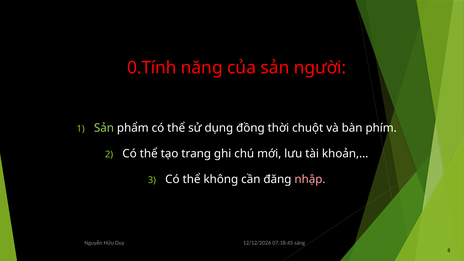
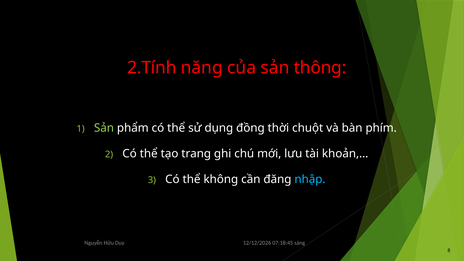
0.Tính: 0.Tính -> 2.Tính (152, 68)
người: người -> thông (320, 68)
nhập colour: pink -> light blue (310, 179)
